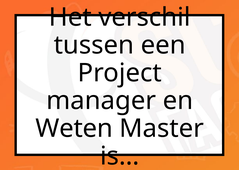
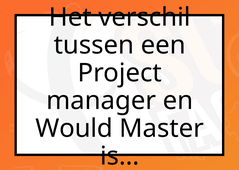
Weten: Weten -> Would (74, 129)
